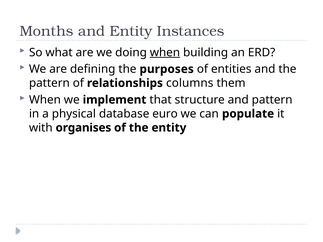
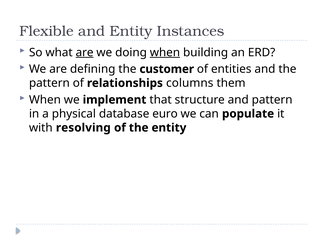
Months: Months -> Flexible (46, 31)
are underline: none -> present (85, 52)
purposes: purposes -> customer (167, 69)
organises: organises -> resolving (83, 128)
